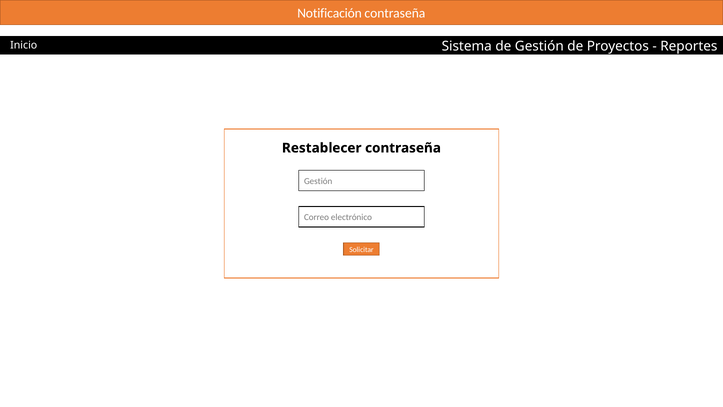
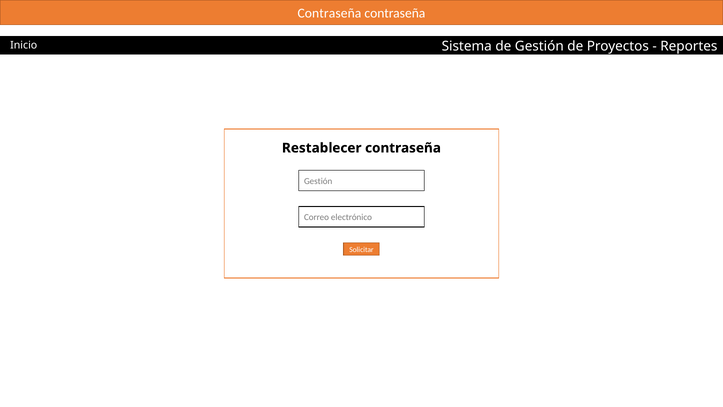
Notificación: Notificación -> Contraseña (329, 13)
